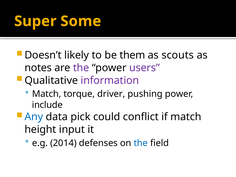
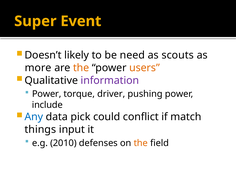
Some: Some -> Event (81, 21)
them: them -> need (132, 55)
notes: notes -> more (38, 68)
the colour: purple -> orange (81, 68)
users colour: purple -> orange (145, 68)
Match: Match -> Power (47, 94)
height: height -> things (40, 129)
2014: 2014 -> 2010 (63, 143)
the colour: blue -> orange (141, 143)
